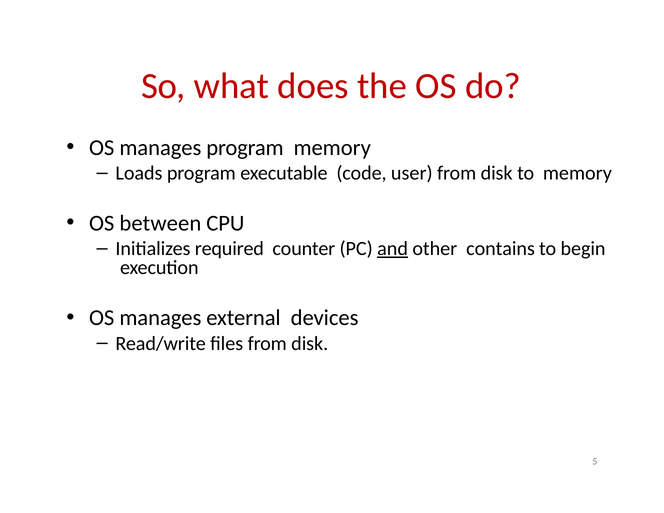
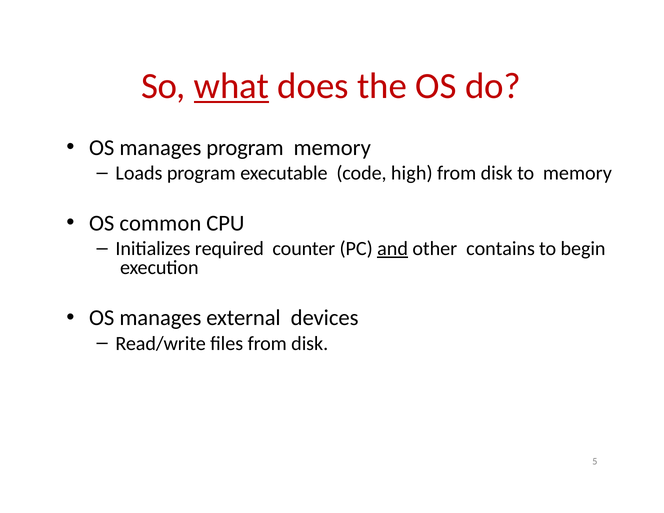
what underline: none -> present (231, 86)
user: user -> high (412, 173)
between: between -> common (160, 223)
